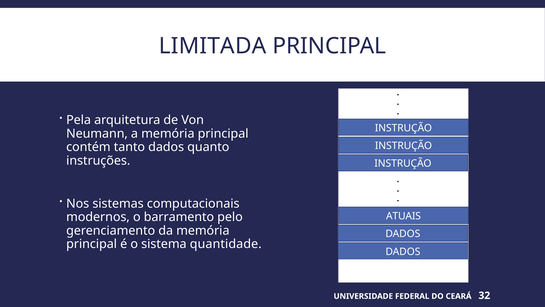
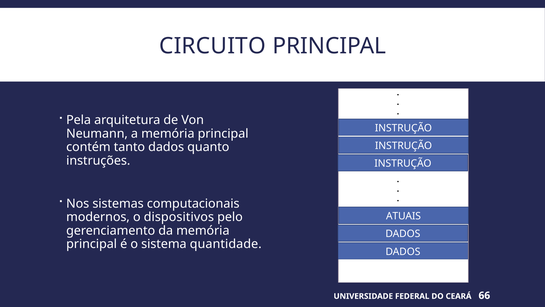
LIMITADA: LIMITADA -> CIRCUITO (213, 46)
barramento: barramento -> dispositivos (179, 217)
32: 32 -> 66 (484, 295)
